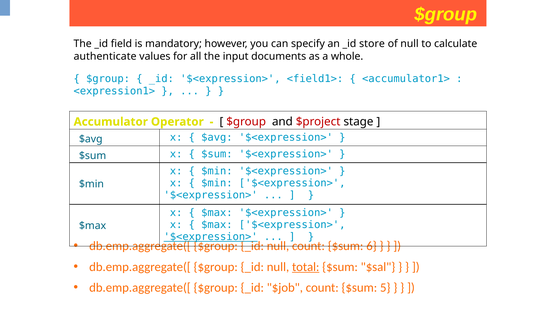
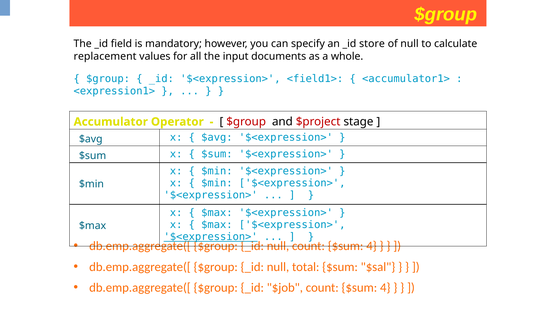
authenticate: authenticate -> replacement (105, 56)
null count $sum 6: 6 -> 4 (372, 246)
total underline: present -> none (306, 267)
$job count $sum 5: 5 -> 4 (385, 287)
